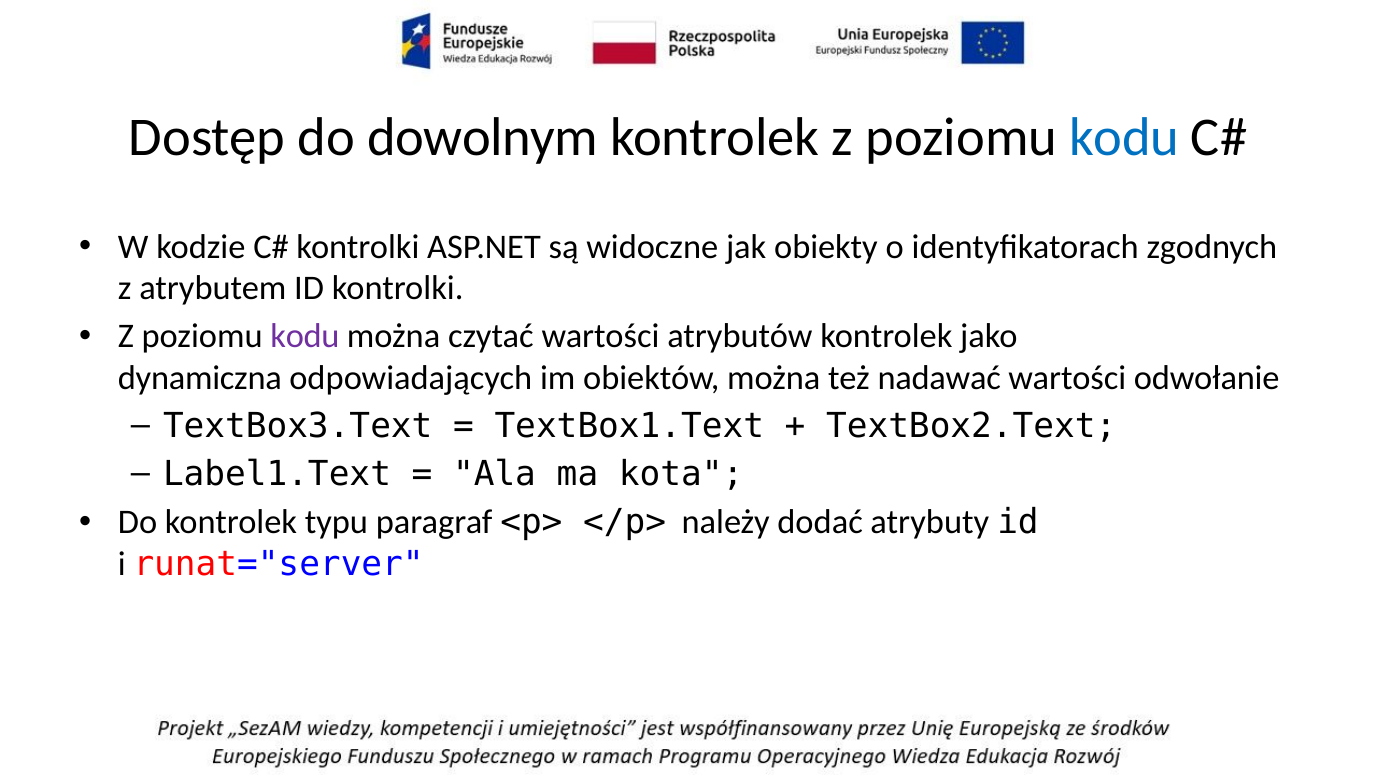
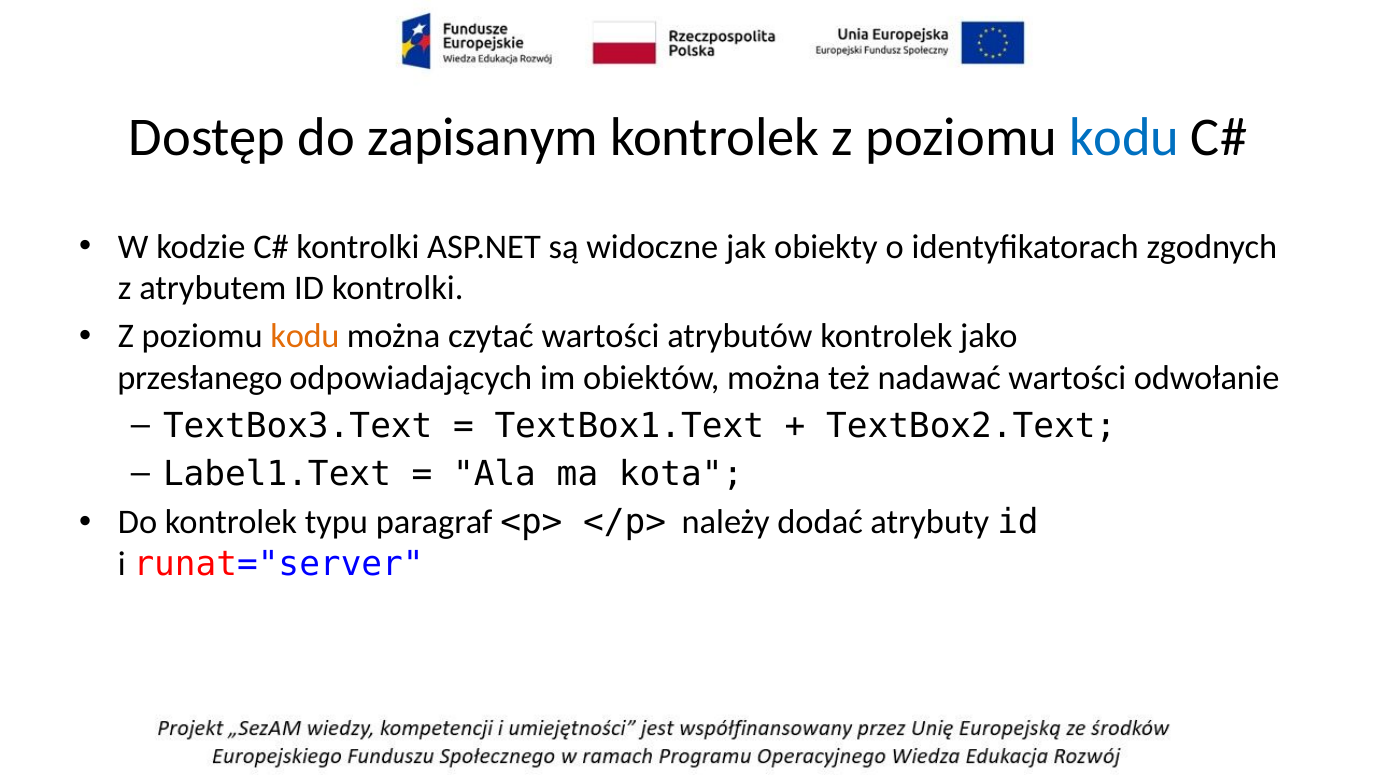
dowolnym: dowolnym -> zapisanym (483, 137)
kodu colour: purple -> orange (305, 336)
dynamiczna: dynamiczna -> przesłanego (200, 378)
